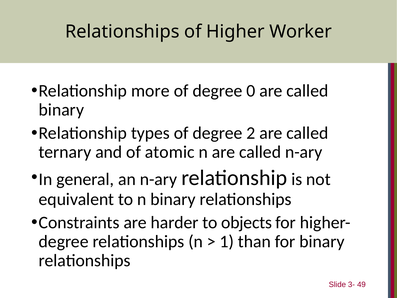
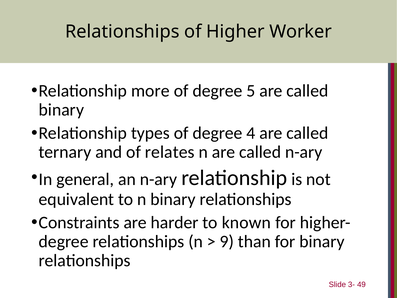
0: 0 -> 5 (251, 91)
2: 2 -> 4 (251, 133)
atomic: atomic -> relates (170, 152)
objects: objects -> known (246, 222)
1: 1 -> 9 (227, 241)
